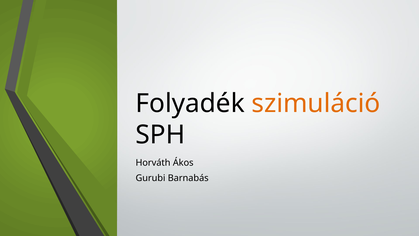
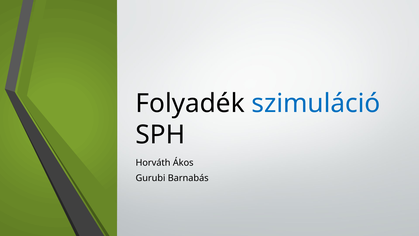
szimuláció colour: orange -> blue (316, 103)
